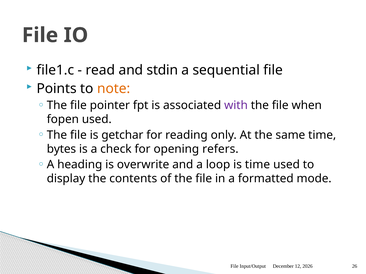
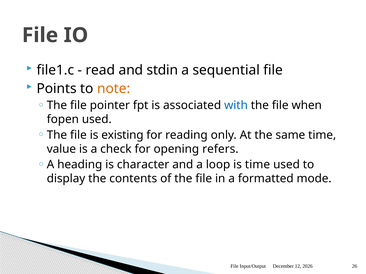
with colour: purple -> blue (236, 106)
getchar: getchar -> existing (122, 135)
bytes: bytes -> value (61, 149)
overwrite: overwrite -> character (143, 165)
